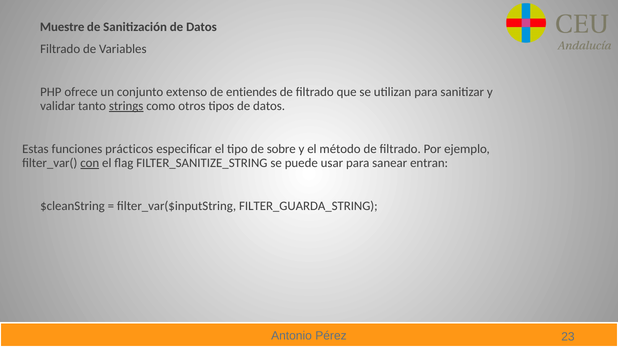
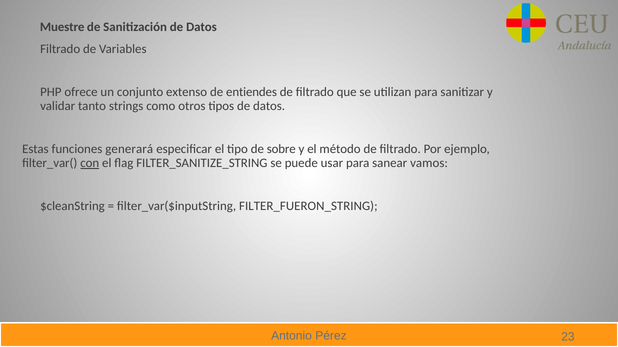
strings underline: present -> none (126, 106)
prácticos: prácticos -> generará (129, 149)
entran: entran -> vamos (429, 163)
FILTER_GUARDA_STRING: FILTER_GUARDA_STRING -> FILTER_FUERON_STRING (308, 207)
